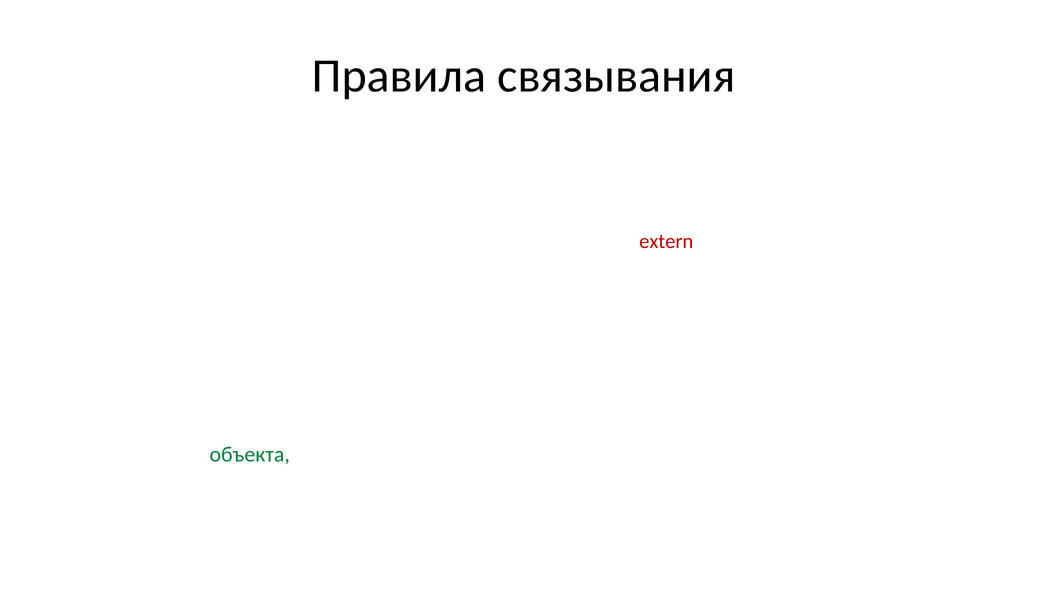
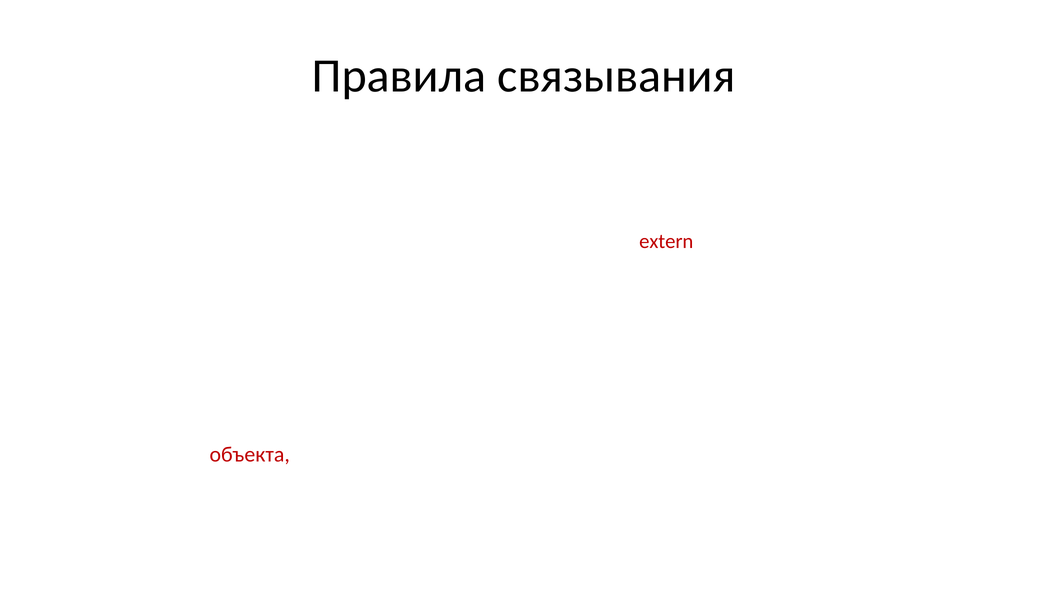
объекта colour: green -> red (250, 455)
